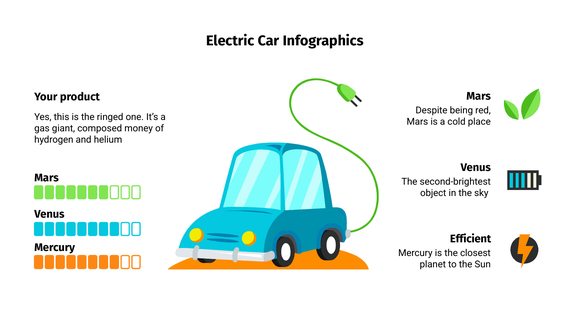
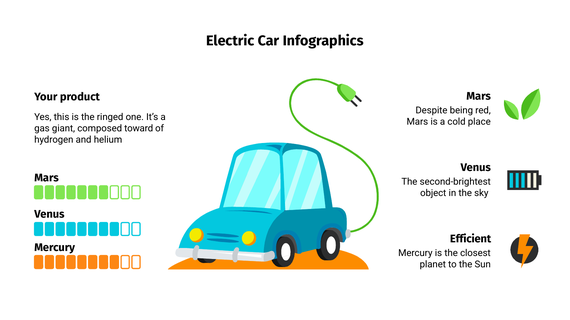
money: money -> toward (139, 129)
